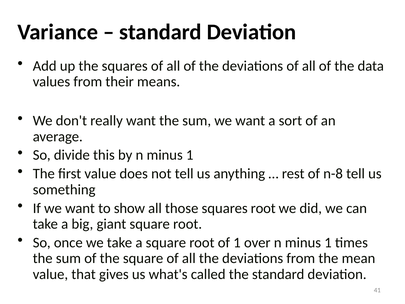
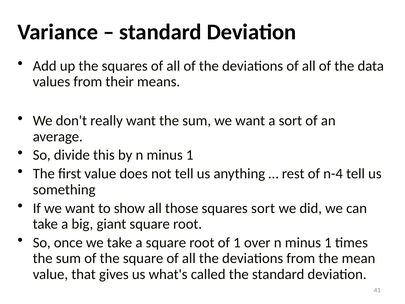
n-8: n-8 -> n-4 (333, 174)
squares root: root -> sort (263, 208)
